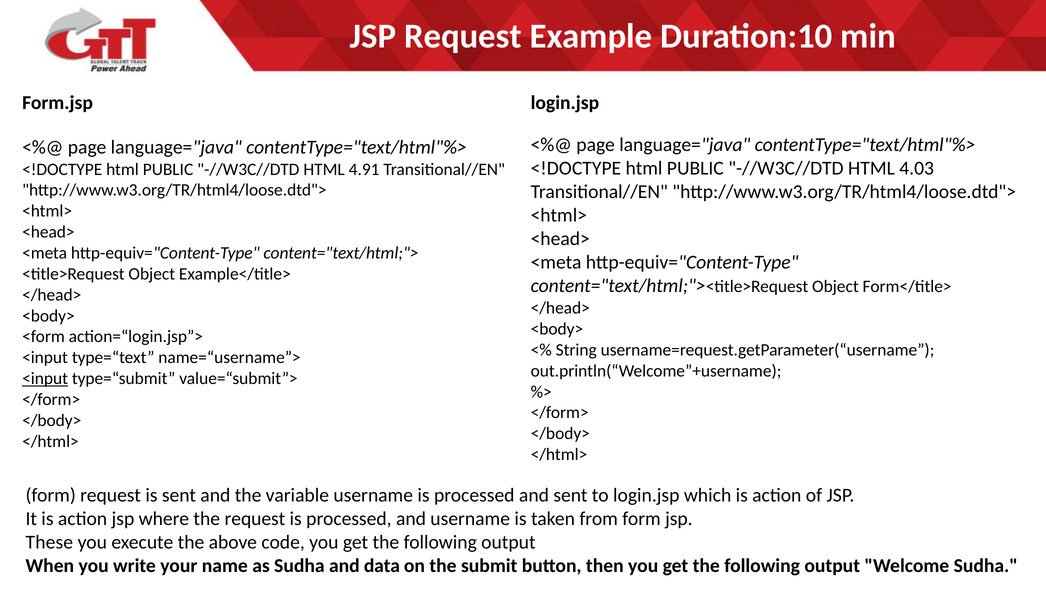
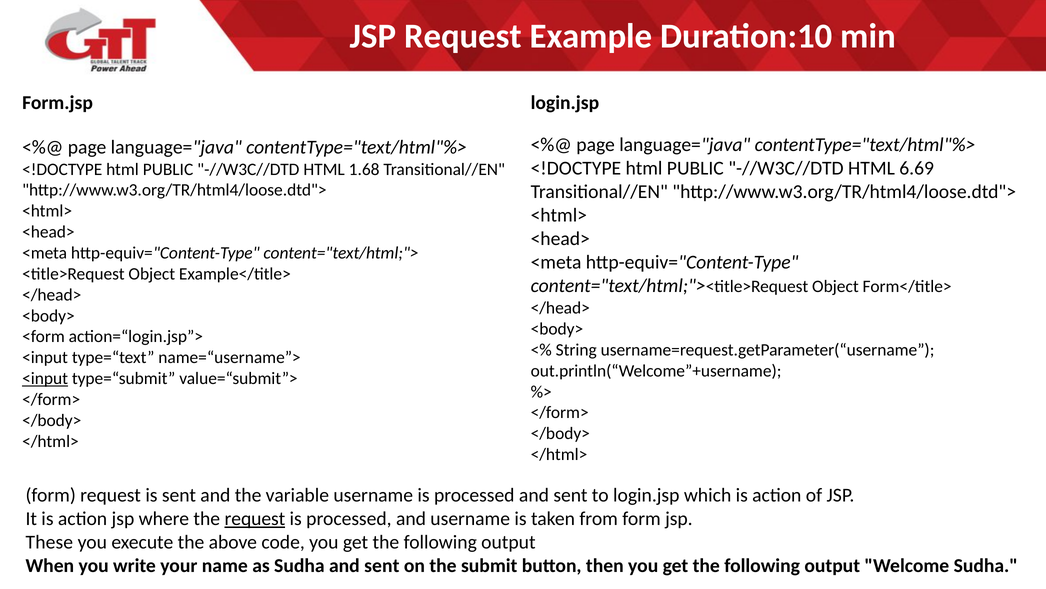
4.03: 4.03 -> 6.69 (917, 168)
4.91: 4.91 -> 1.68 (364, 169)
request underline: none -> present (255, 518)
Sudha and data: data -> sent (382, 565)
